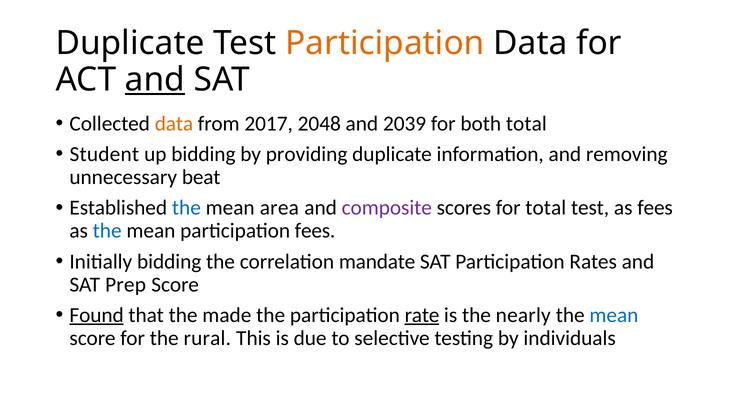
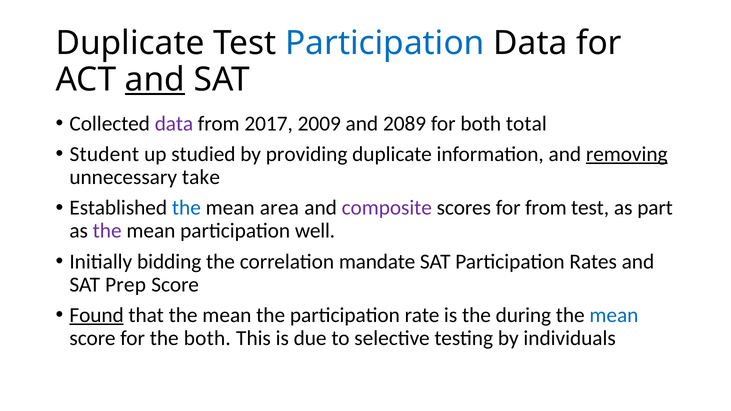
Participation colour: orange -> blue (385, 43)
data colour: orange -> purple (174, 124)
2048: 2048 -> 2009 (319, 124)
2039: 2039 -> 2089 (405, 124)
up bidding: bidding -> studied (203, 154)
removing underline: none -> present (627, 154)
beat: beat -> take (201, 177)
for total: total -> from (546, 208)
as fees: fees -> part (655, 208)
the colour: blue -> purple (107, 231)
participation fees: fees -> well (315, 231)
that the made: made -> mean (227, 315)
rate underline: present -> none (422, 315)
nearly: nearly -> during (523, 315)
the rural: rural -> both (207, 338)
